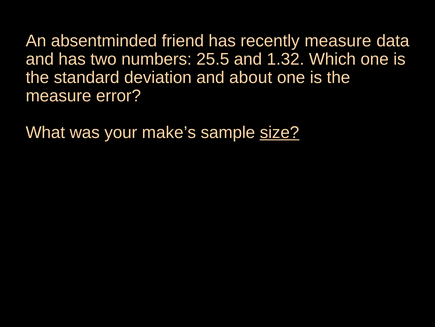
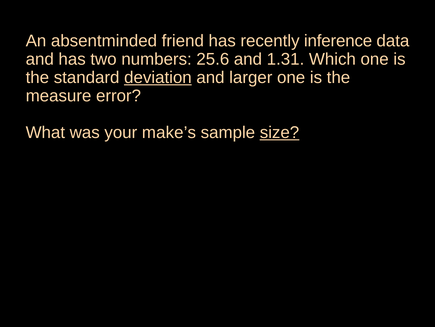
recently measure: measure -> inference (338, 41)
25.5: 25.5 -> 25.6 (213, 59)
1.32: 1.32 -> 1.31 (285, 59)
deviation underline: none -> present (158, 77)
about: about -> larger (251, 77)
